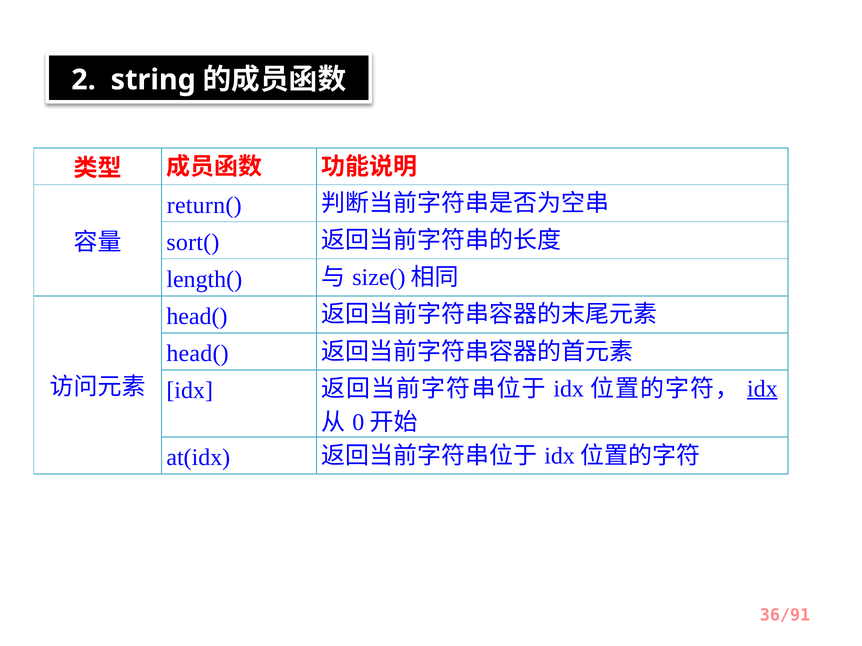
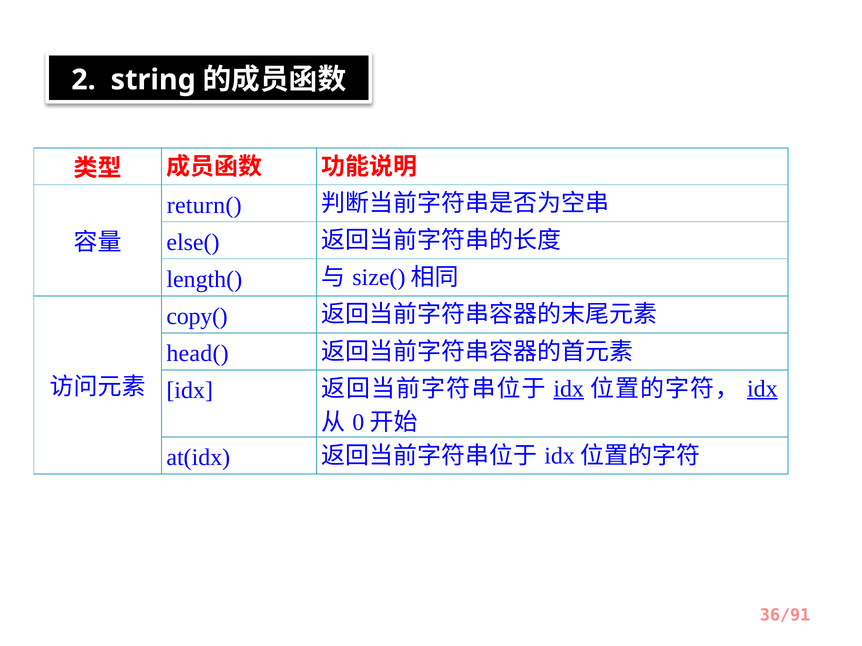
sort(: sort( -> else( (193, 242)
head(: head( -> copy( (197, 317)
idx underline: none -> present (569, 389)
